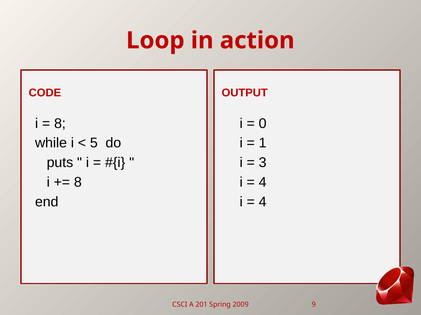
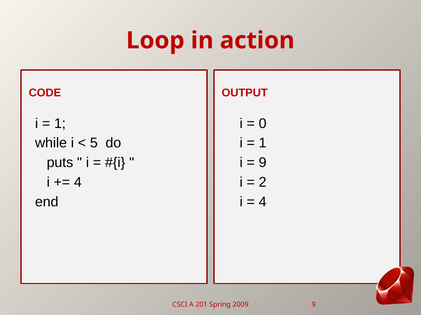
8: 8 -> 1 (60, 124)
3: 3 -> 9 (263, 163)
8: 8 -> 4 (78, 183)
4: 4 -> 2 (263, 183)
